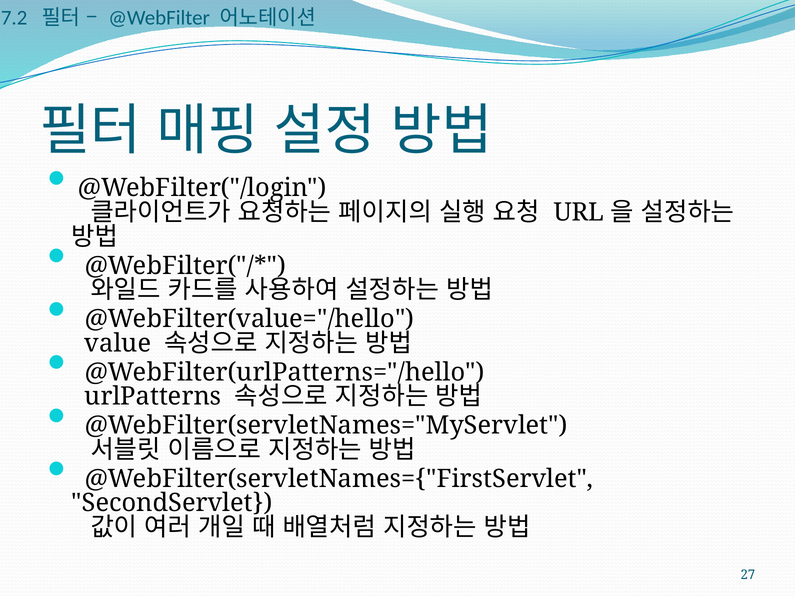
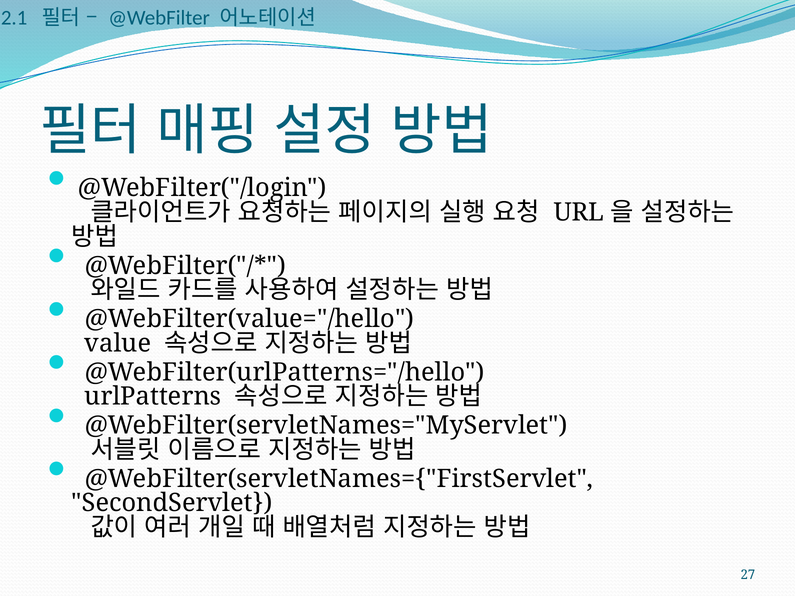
7.2: 7.2 -> 2.1 (14, 18)
